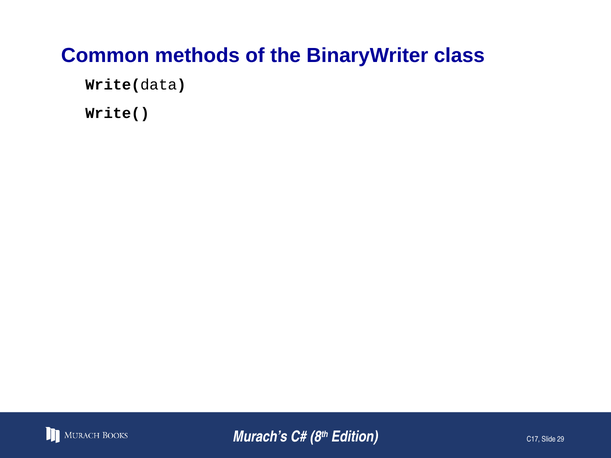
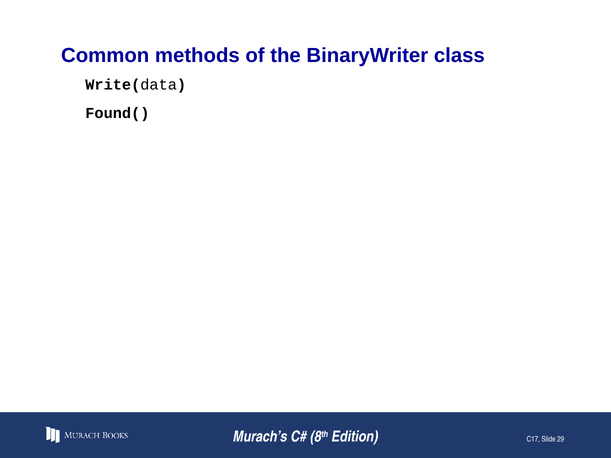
Write(: Write( -> Found( (117, 113)
